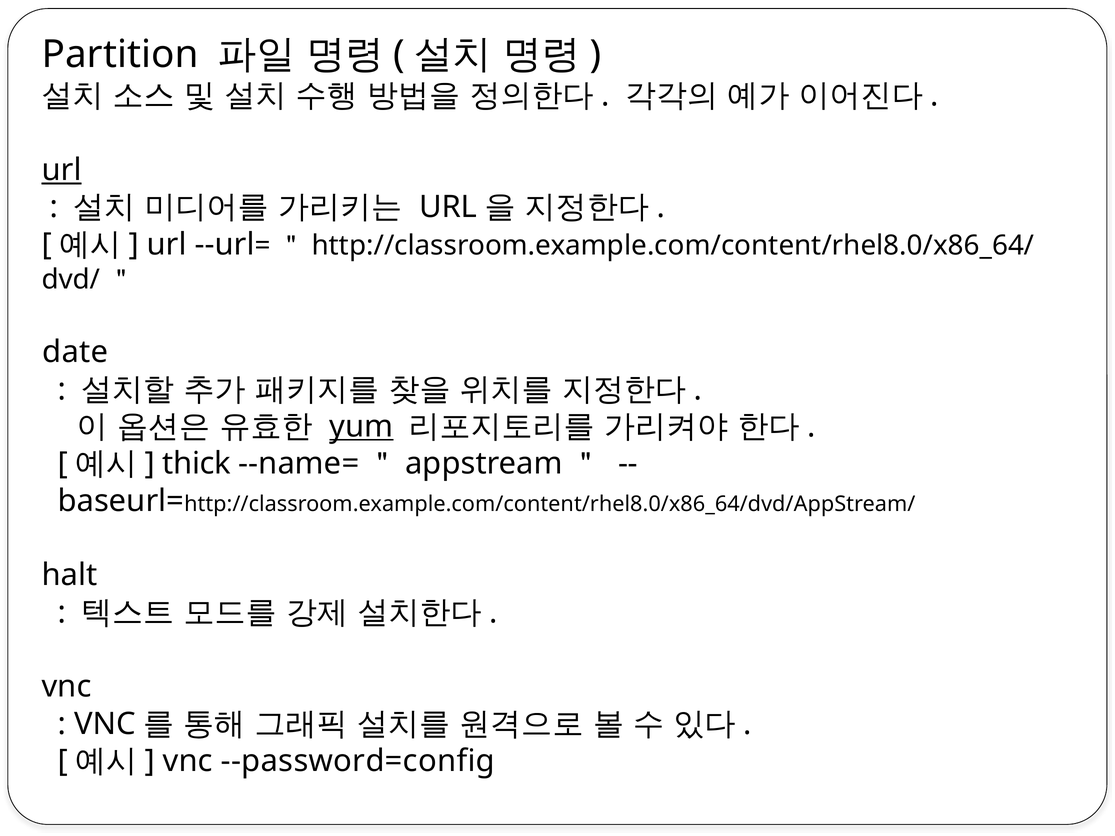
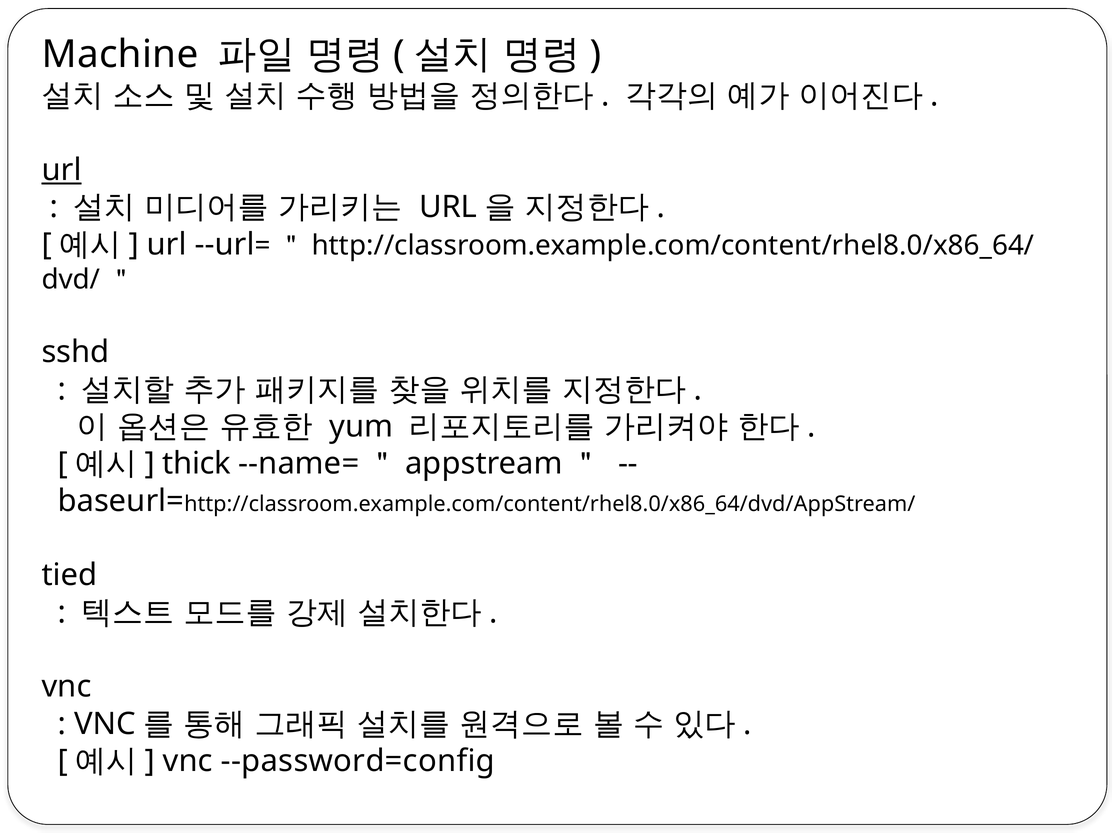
Partition: Partition -> Machine (120, 54)
date: date -> sshd (75, 352)
yum underline: present -> none (361, 427)
halt: halt -> tied (69, 575)
